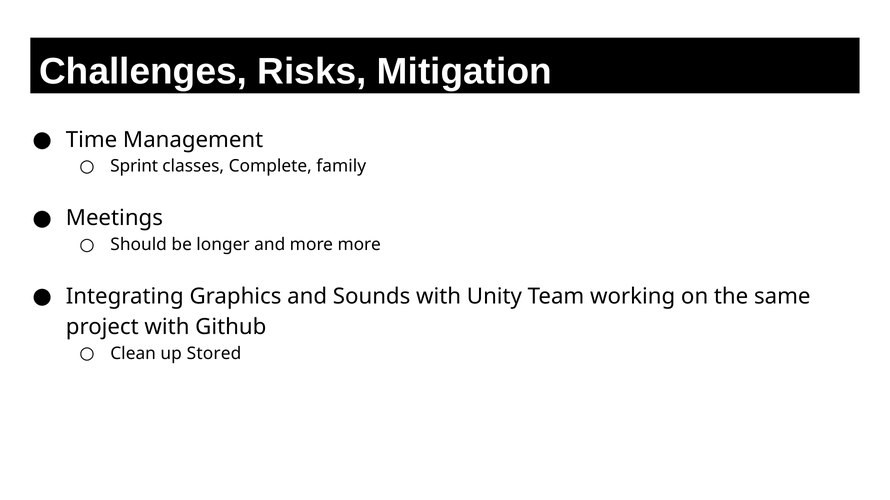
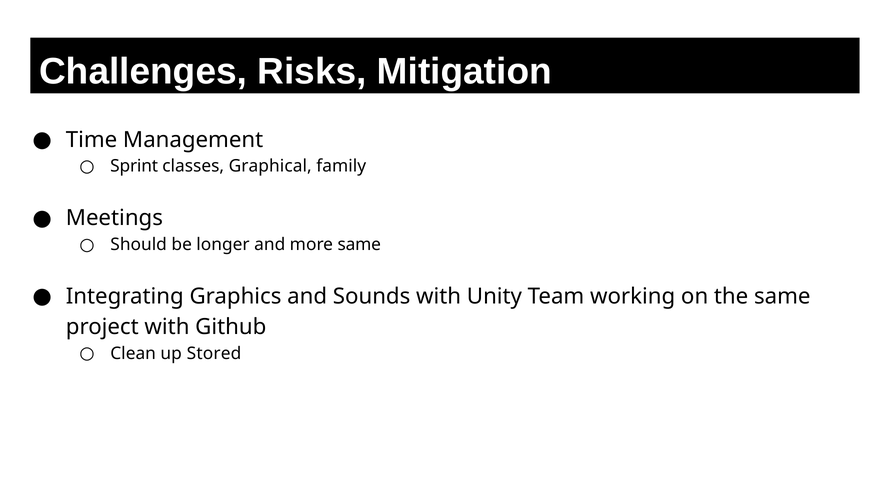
Complete: Complete -> Graphical (270, 166)
more more: more -> same (359, 245)
